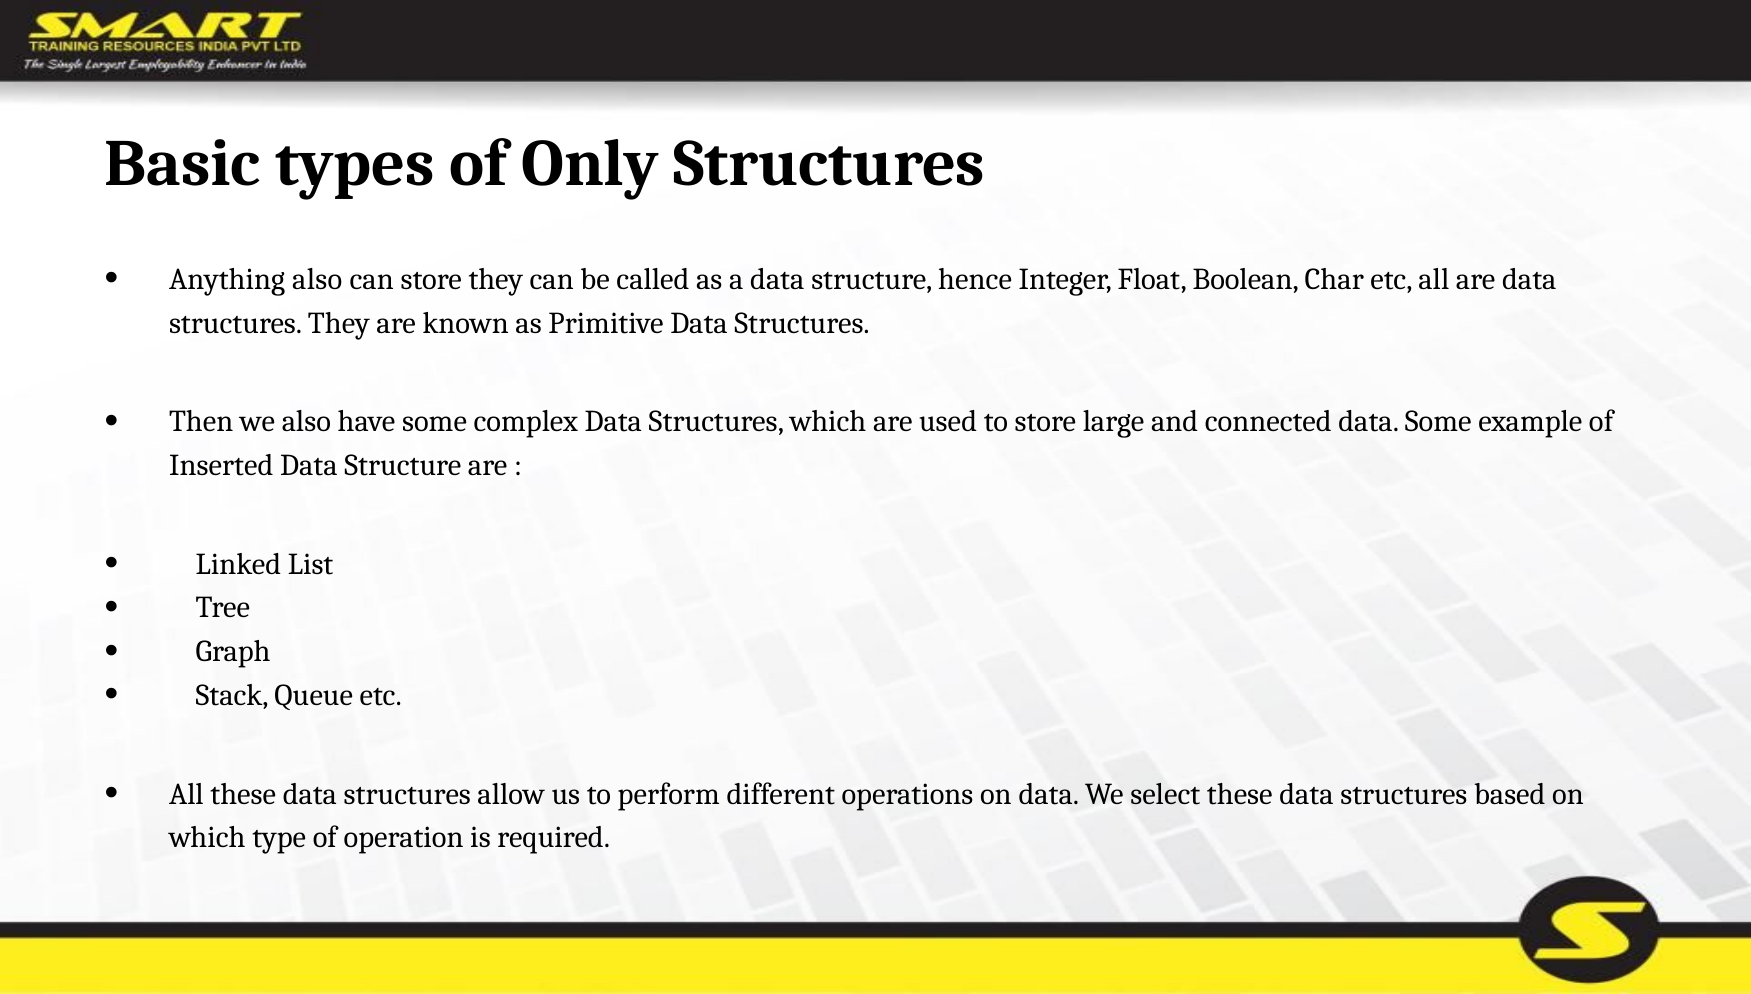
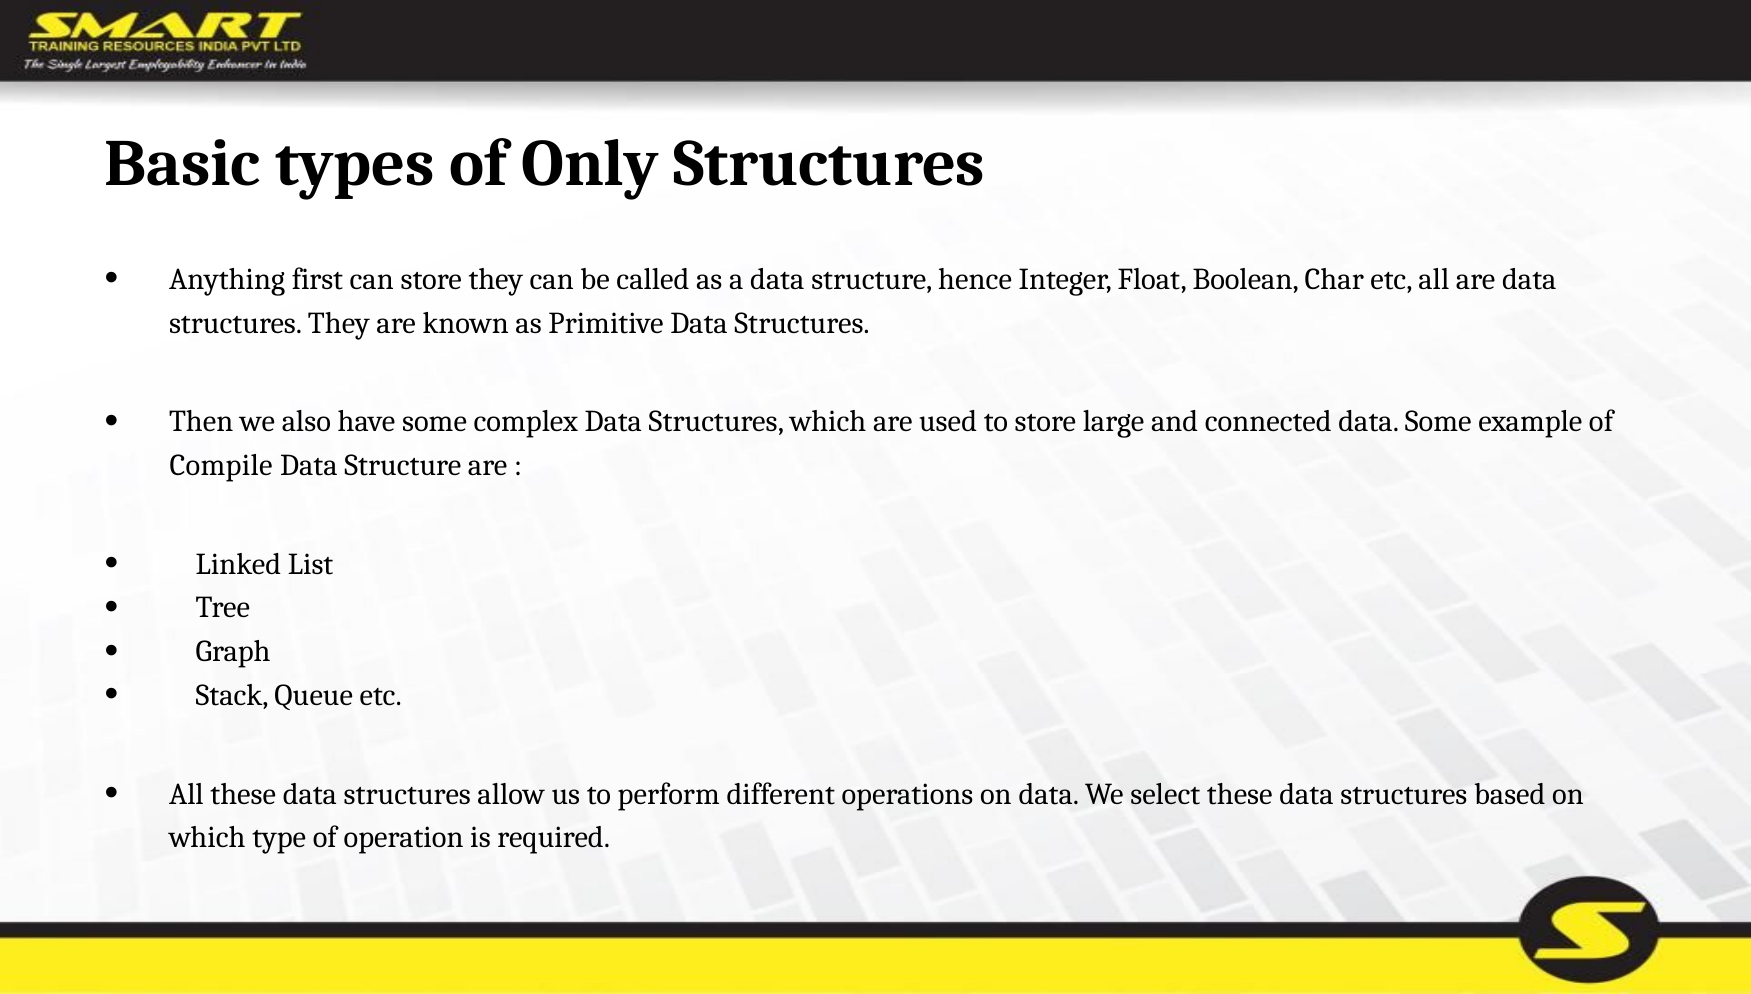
Anything also: also -> first (317, 279)
Inserted: Inserted -> Compile (221, 466)
